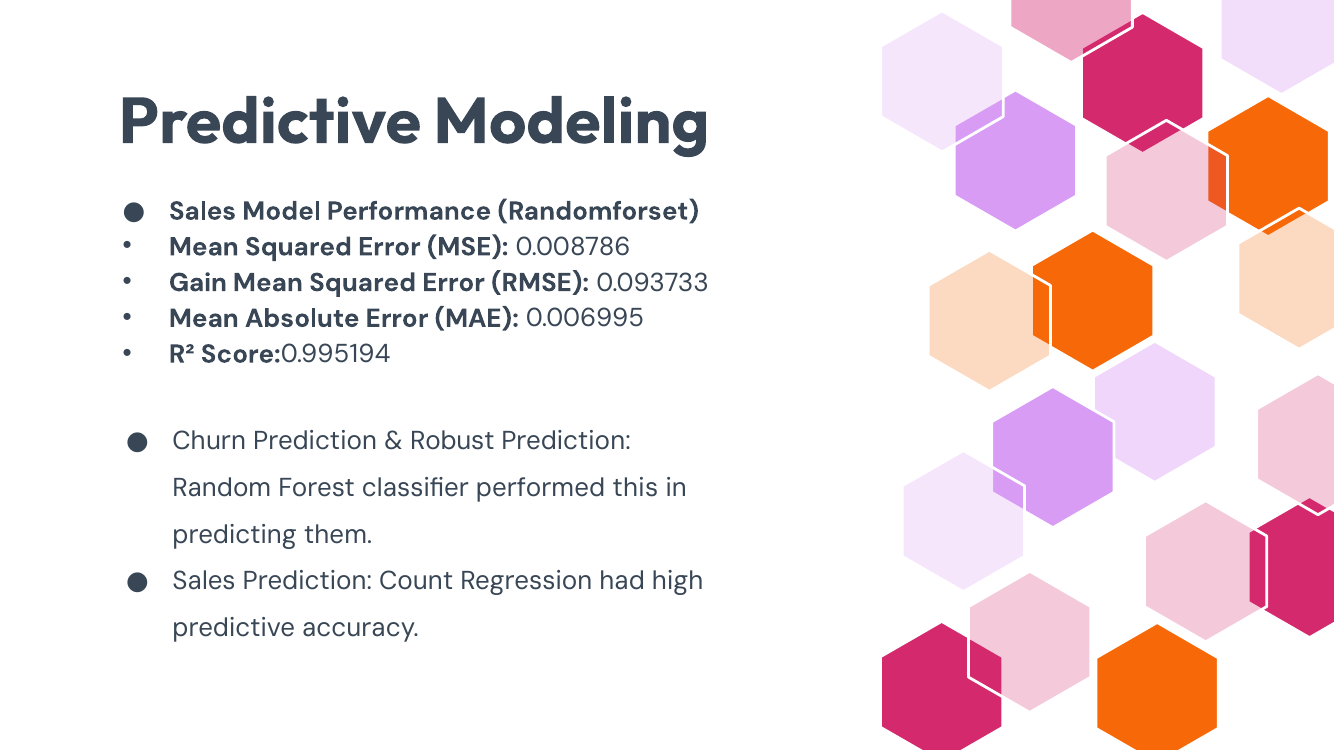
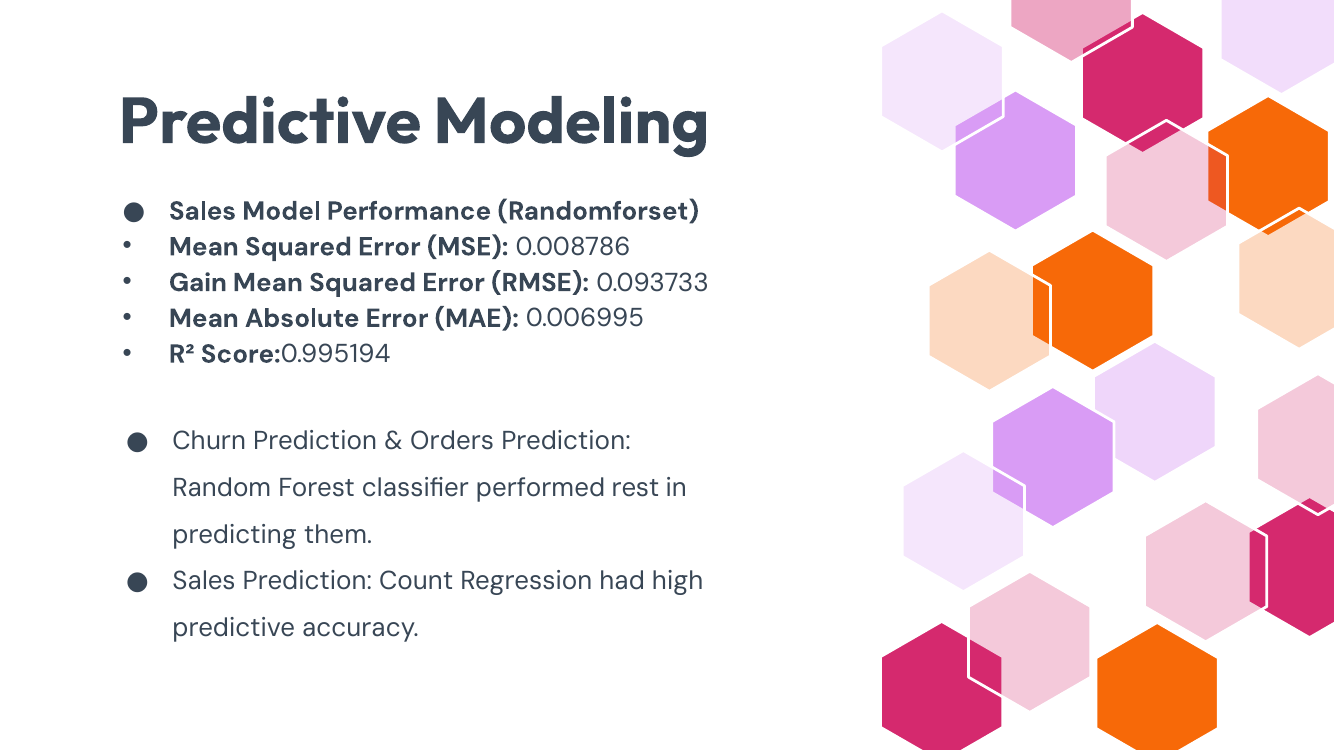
Robust: Robust -> Orders (452, 441)
this: this -> rest (636, 488)
